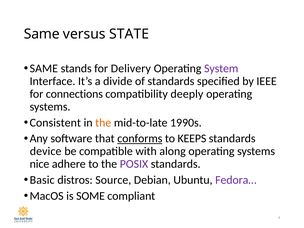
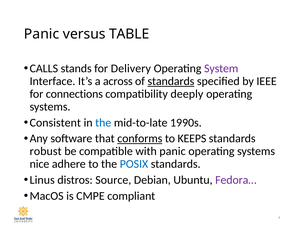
Same: Same -> Panic (42, 34)
STATE: STATE -> TABLE (129, 34)
SAME: SAME -> CALLS (44, 69)
divide: divide -> across (118, 81)
standards underline: none -> present (171, 81)
the colour: orange -> blue (103, 123)
device: device -> robust (46, 151)
with along: along -> panic (173, 151)
POSIX colour: purple -> blue (134, 164)
Basic: Basic -> Linus (42, 180)
SOME: SOME -> CMPE (90, 196)
